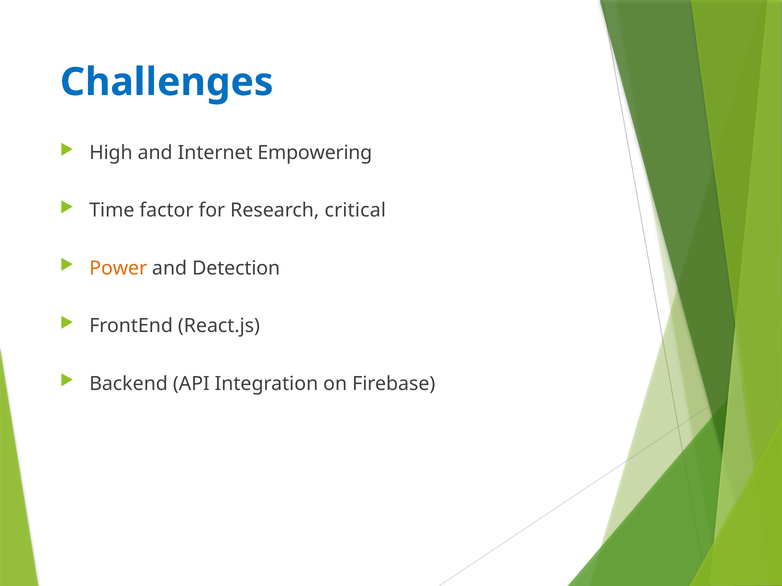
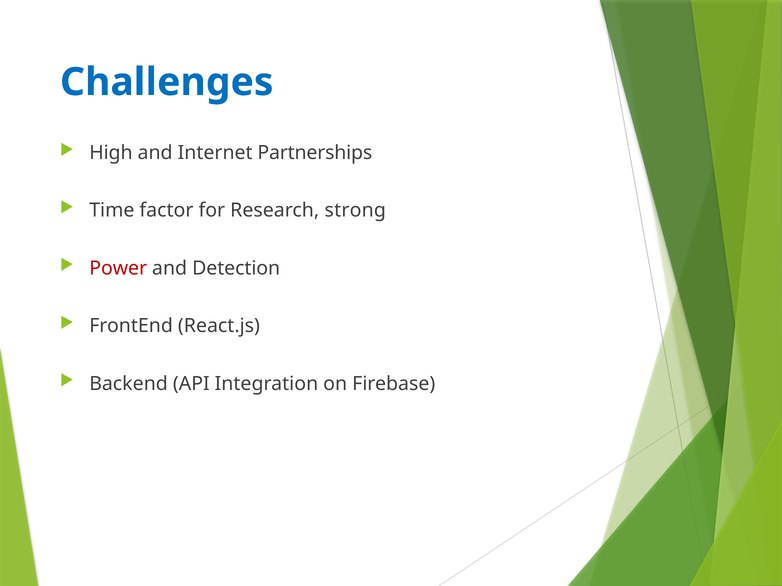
Empowering: Empowering -> Partnerships (315, 153)
critical: critical -> strong (355, 211)
Power colour: orange -> red (118, 268)
